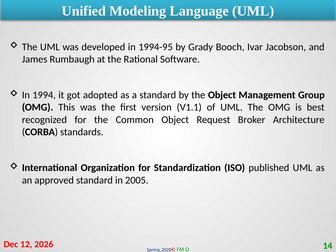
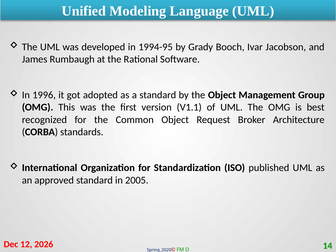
1994: 1994 -> 1996 (44, 95)
